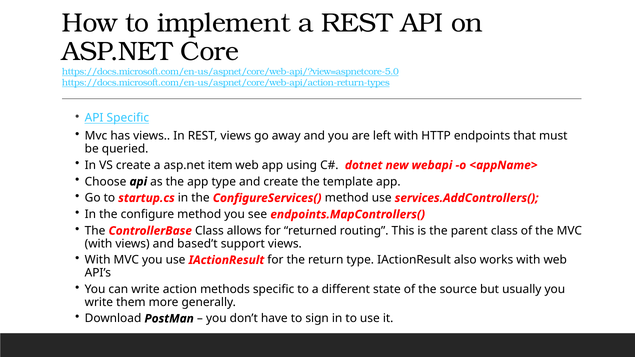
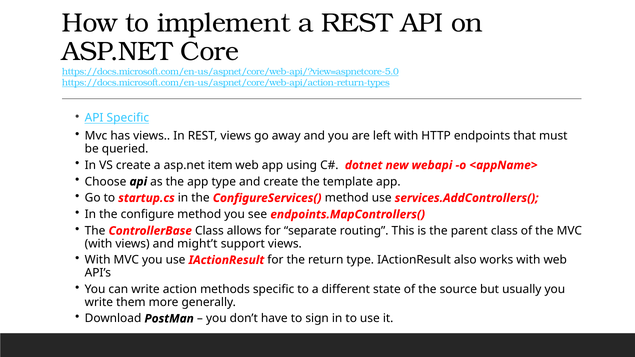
returned: returned -> separate (310, 231)
based’t: based’t -> might’t (197, 244)
